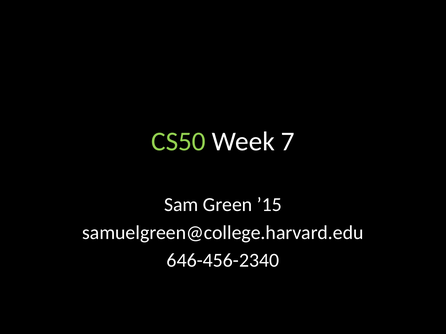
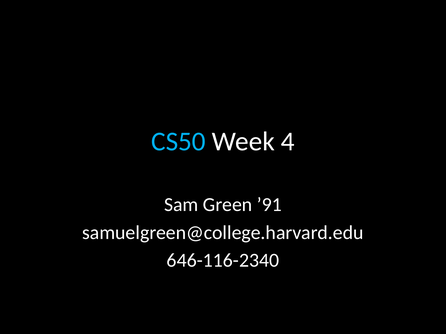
CS50 colour: light green -> light blue (178, 142)
7: 7 -> 4 (288, 142)
’15: ’15 -> ’91 (269, 205)
646-456-2340: 646-456-2340 -> 646-116-2340 (223, 261)
